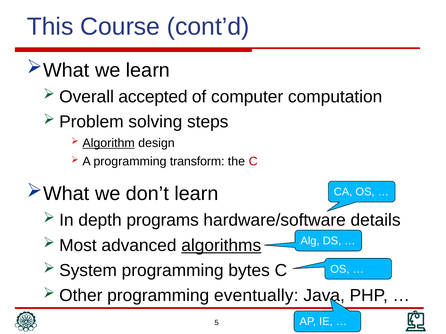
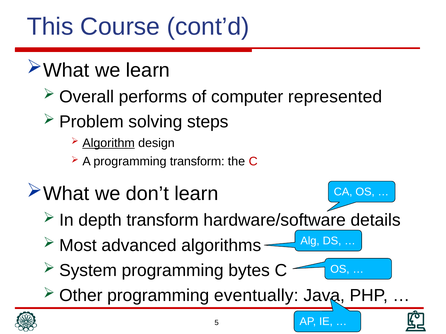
accepted: accepted -> performs (153, 97)
computation: computation -> represented (335, 97)
depth programs: programs -> transform (163, 221)
algorithms underline: present -> none (221, 246)
